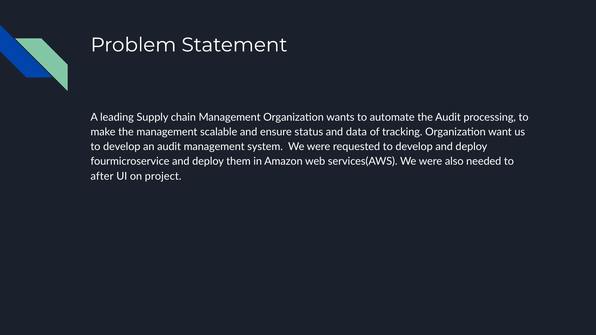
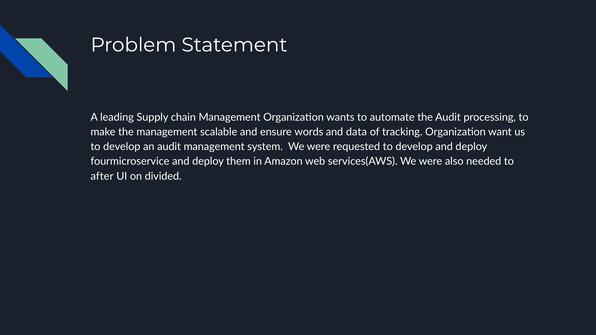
status: status -> words (309, 132)
project: project -> divided (163, 176)
